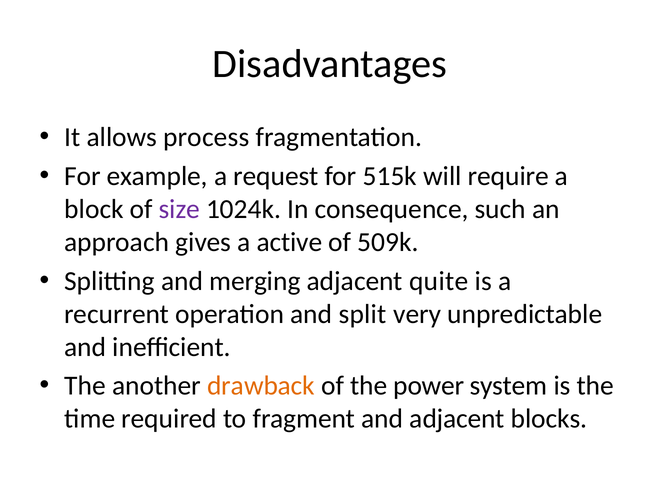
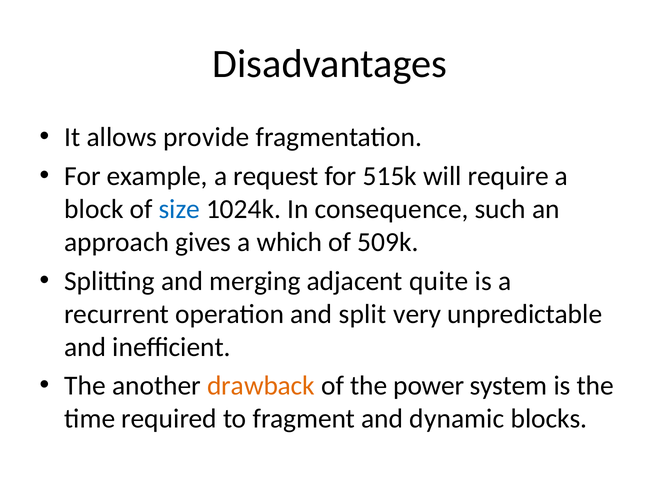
process: process -> provide (206, 137)
size colour: purple -> blue (179, 209)
active: active -> which (290, 242)
and adjacent: adjacent -> dynamic (457, 419)
